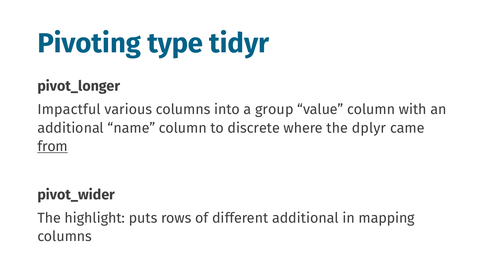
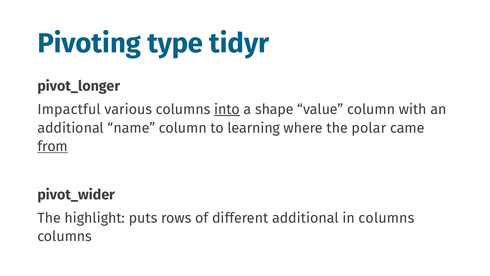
into underline: none -> present (227, 109)
group: group -> shape (274, 109)
discrete: discrete -> learning (254, 128)
dplyr: dplyr -> polar (369, 128)
in mapping: mapping -> columns (387, 218)
